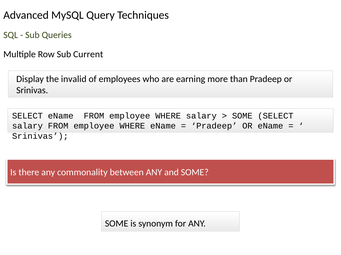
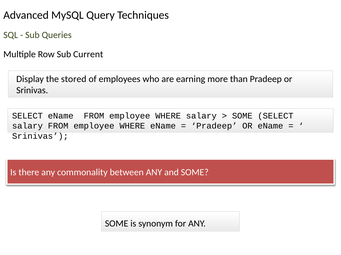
invalid: invalid -> stored (74, 79)
